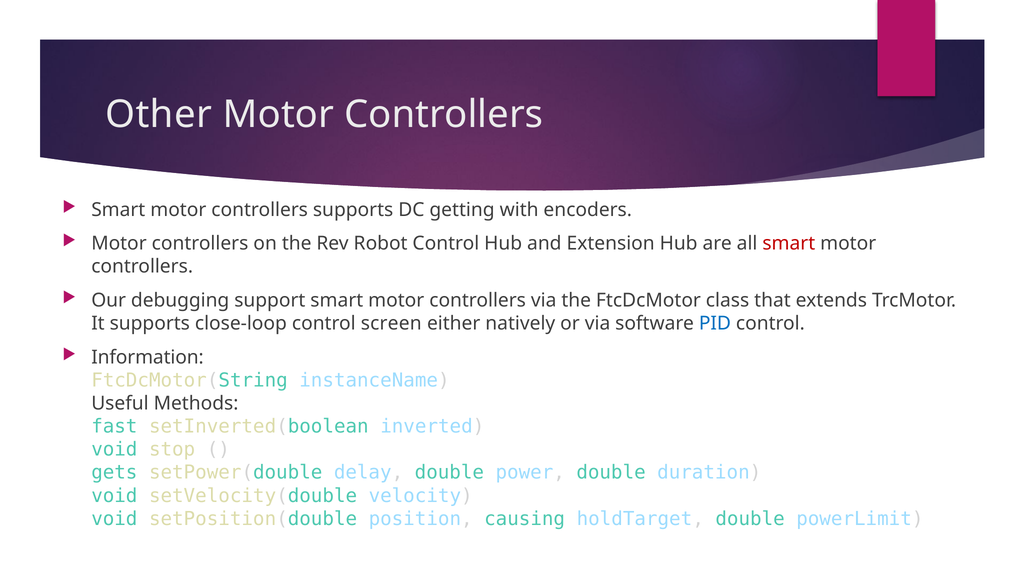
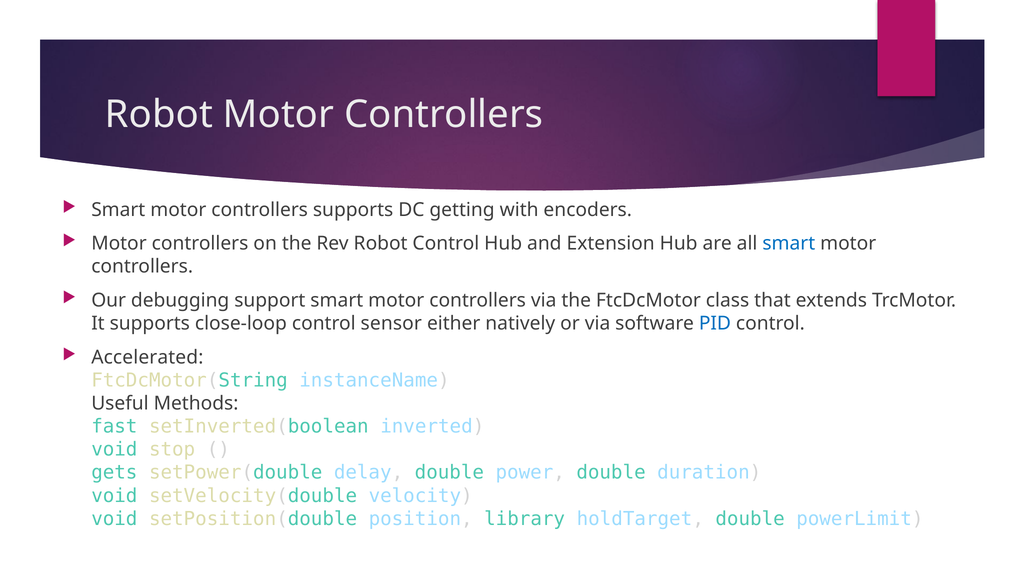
Other: Other -> Robot (159, 114)
smart colour: red -> blue (789, 243)
screen: screen -> sensor (391, 323)
Information: Information -> Accelerated (147, 357)
causing: causing -> library (525, 518)
